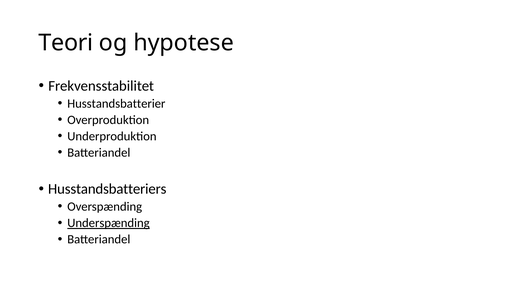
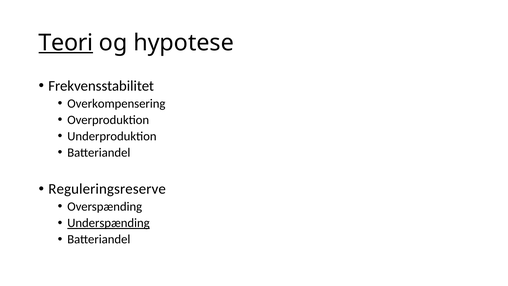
Teori underline: none -> present (66, 43)
Husstandsbatterier: Husstandsbatterier -> Overkompensering (116, 103)
Husstandsbatteriers: Husstandsbatteriers -> Reguleringsreserve (107, 189)
